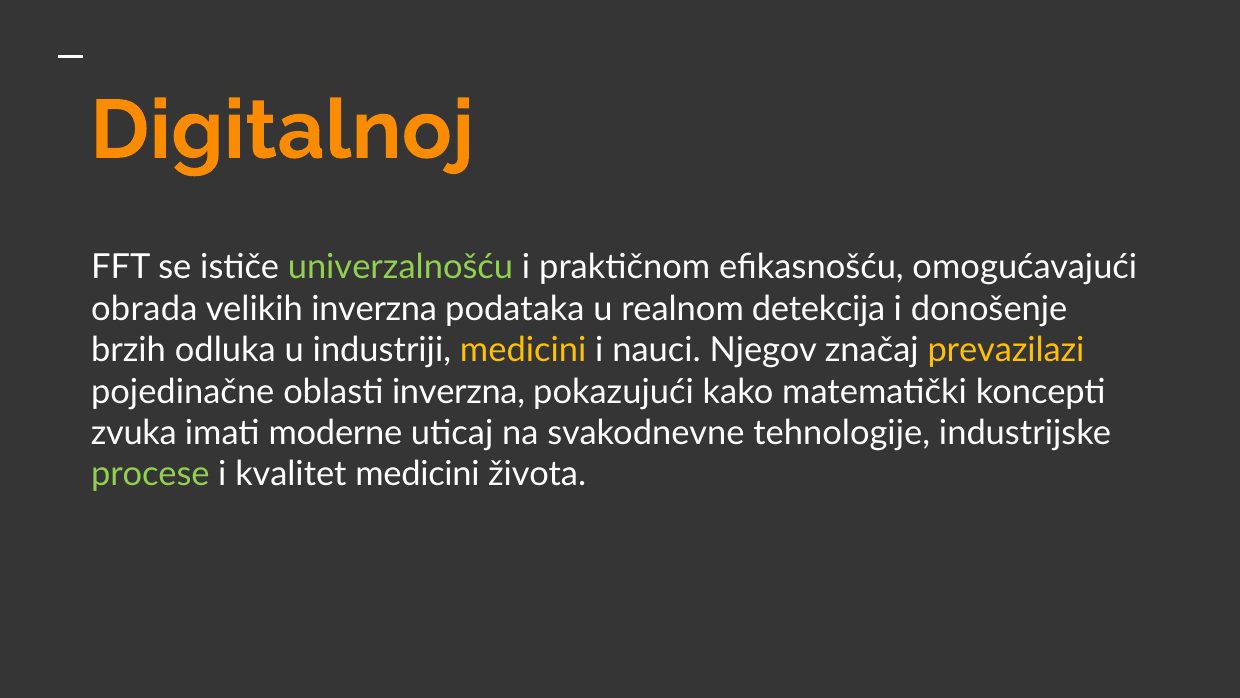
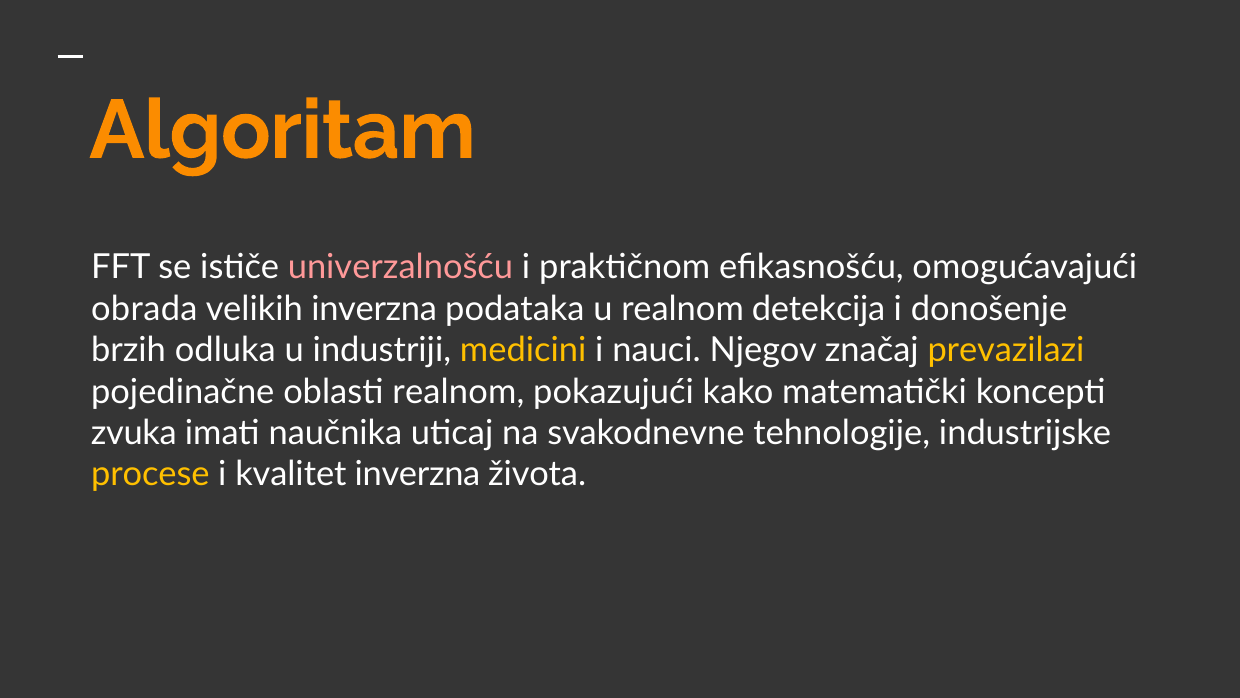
Digitalnoj: Digitalnoj -> Algoritam (283, 130)
univerzalnošću colour: light green -> pink (400, 267)
oblasti inverzna: inverzna -> realnom (458, 391)
moderne: moderne -> naučnika (335, 433)
procese colour: light green -> yellow (150, 474)
kvalitet medicini: medicini -> inverzna (418, 474)
